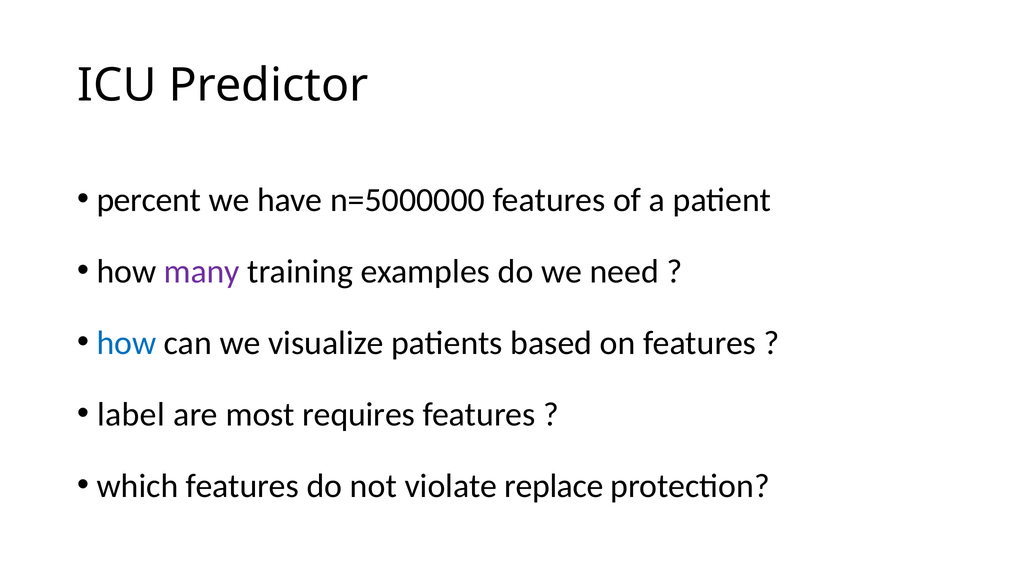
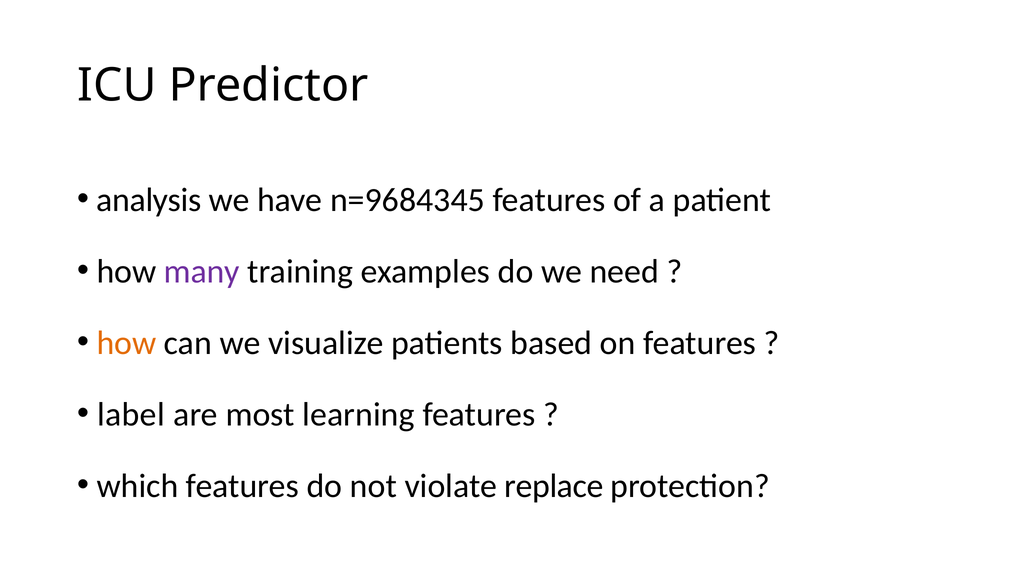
percent: percent -> analysis (149, 200)
n=5000000: n=5000000 -> n=9684345 (407, 200)
how colour: blue -> orange (126, 343)
requires: requires -> learning (359, 415)
